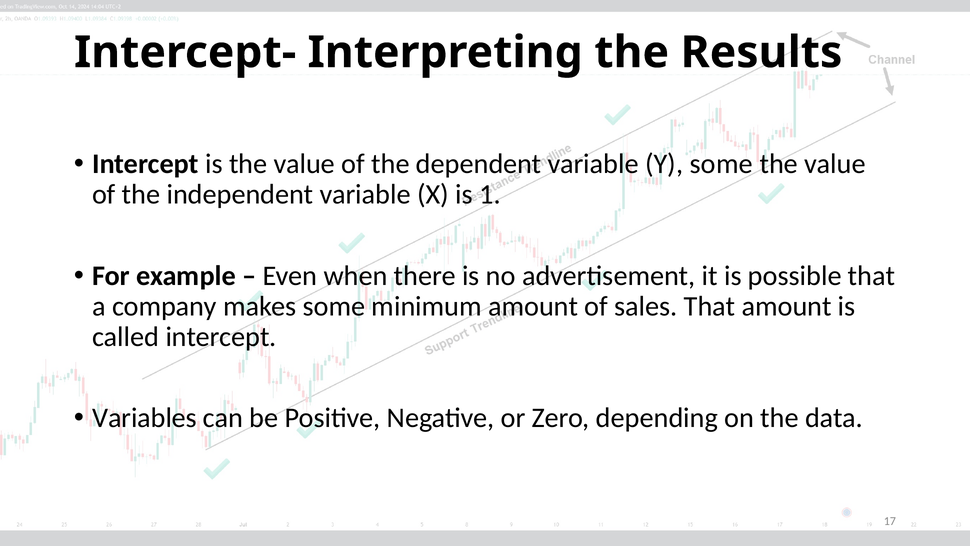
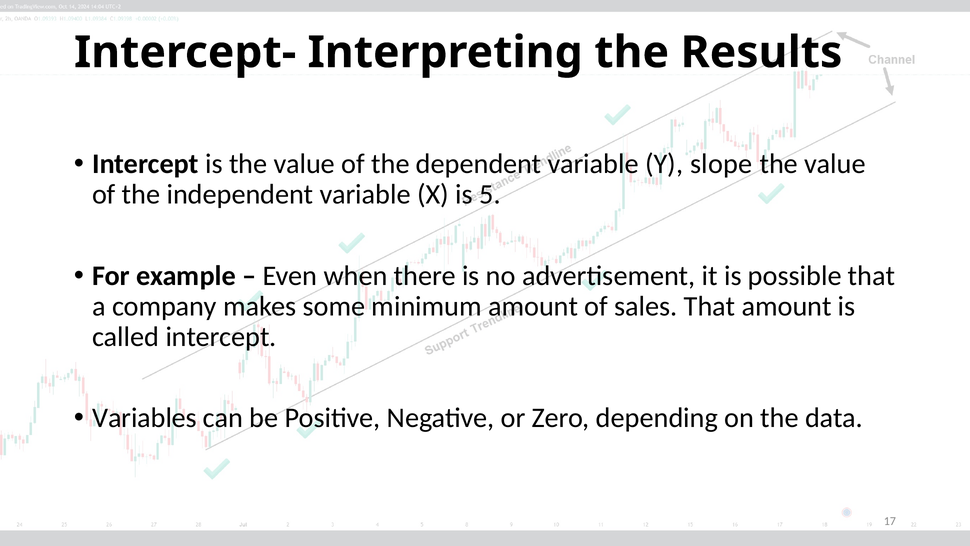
Y some: some -> slope (721, 164)
1: 1 -> 5 (490, 194)
